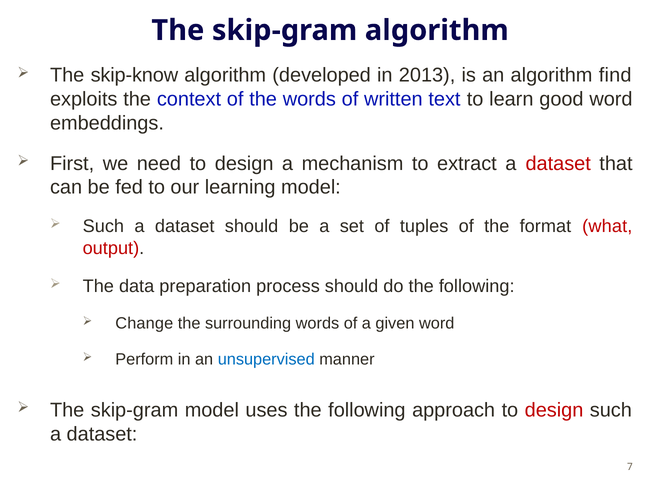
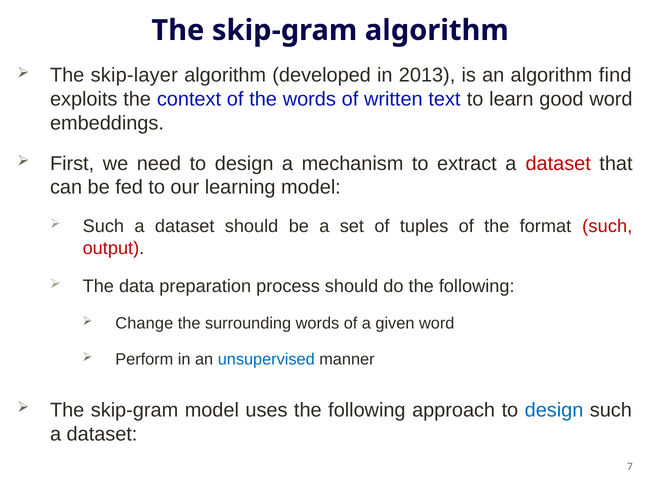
skip-know: skip-know -> skip-layer (134, 75)
format what: what -> such (607, 226)
design colour: red -> blue (554, 410)
